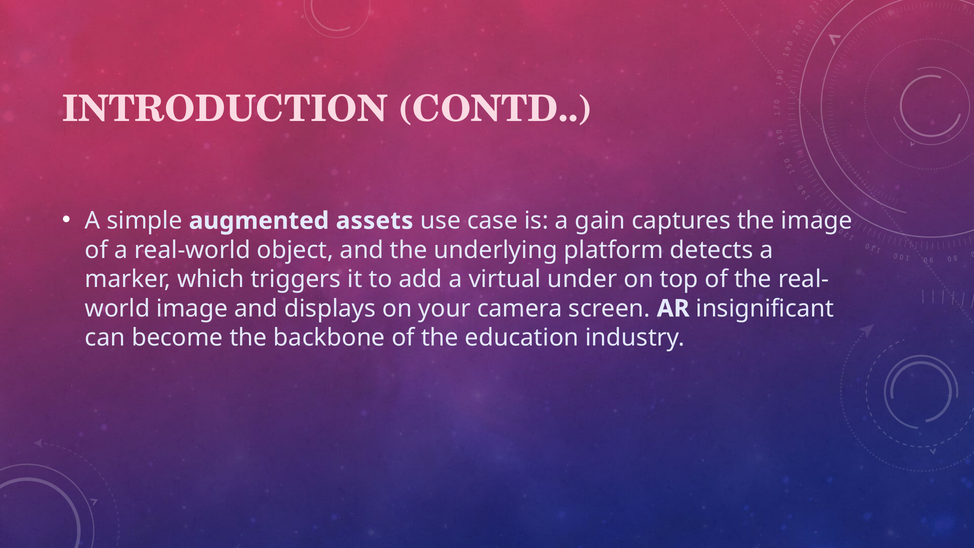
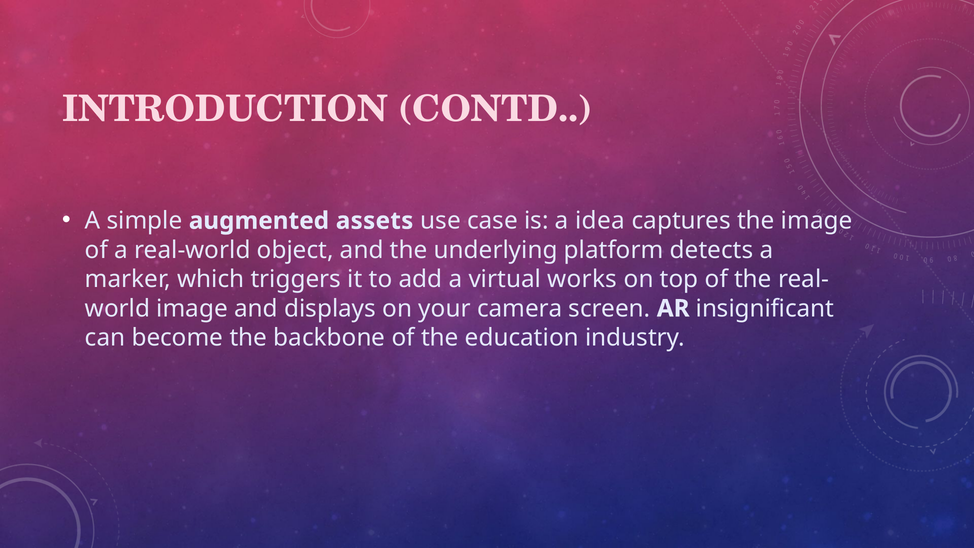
gain: gain -> idea (600, 221)
under: under -> works (582, 279)
